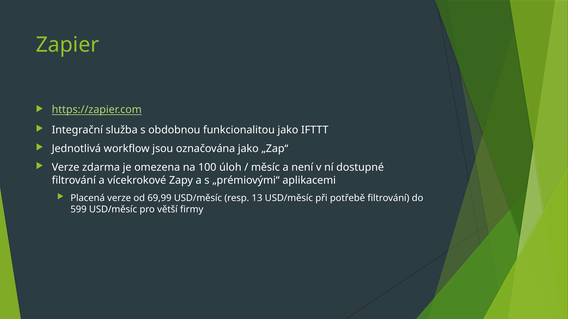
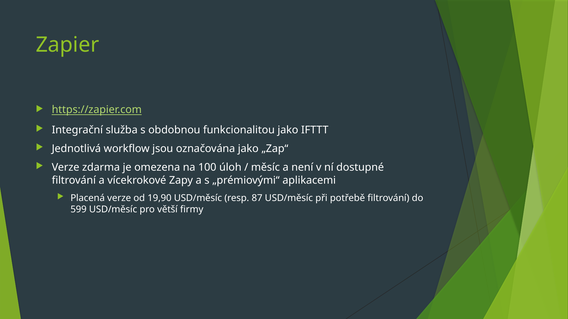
69,99: 69,99 -> 19,90 (159, 198)
13: 13 -> 87 (257, 198)
